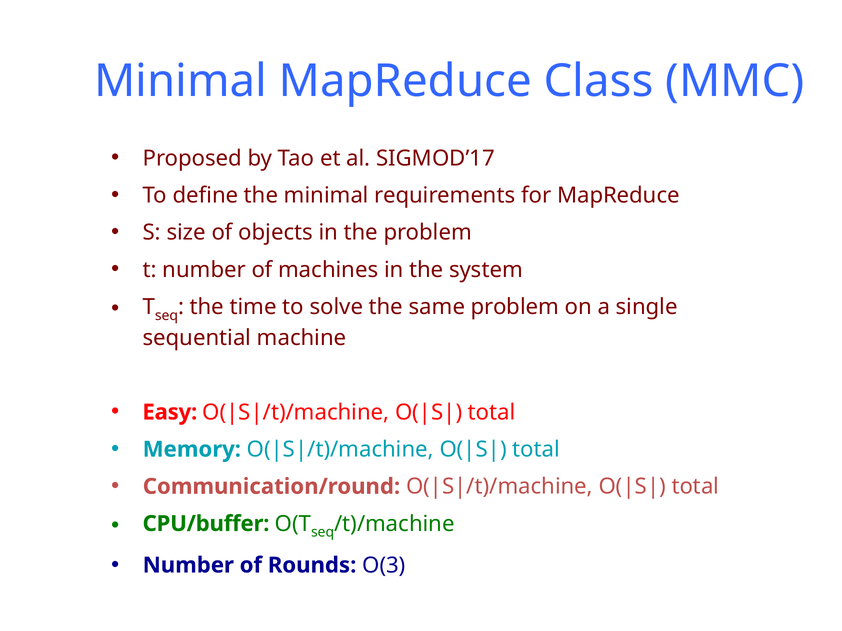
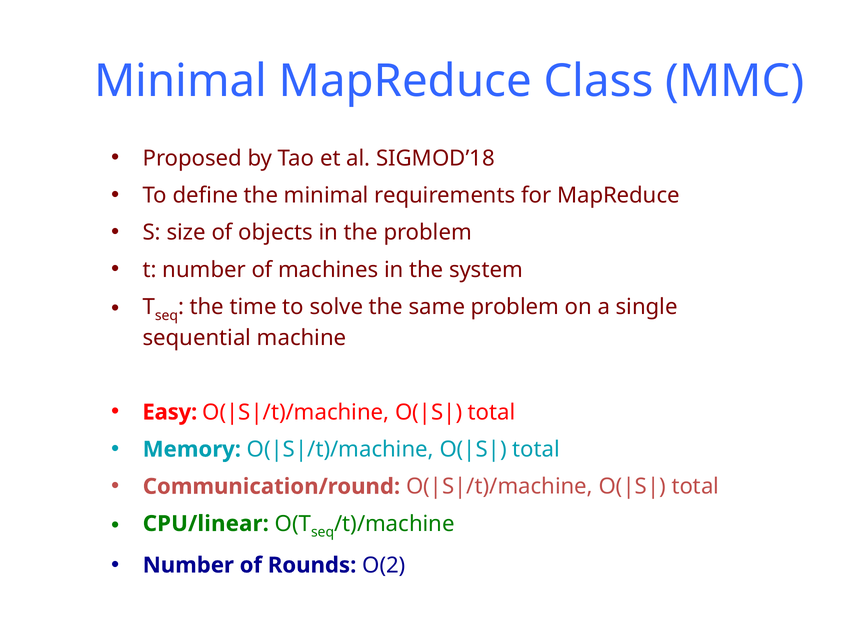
SIGMOD’17: SIGMOD’17 -> SIGMOD’18 (435, 158)
CPU/buffer: CPU/buffer -> CPU/linear (206, 524)
O(3: O(3 -> O(2 (384, 566)
